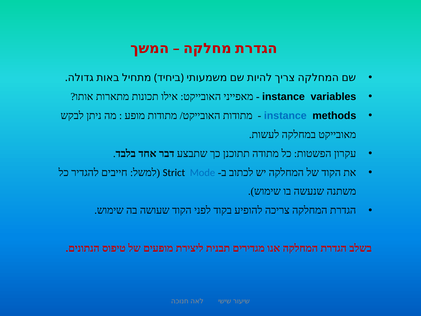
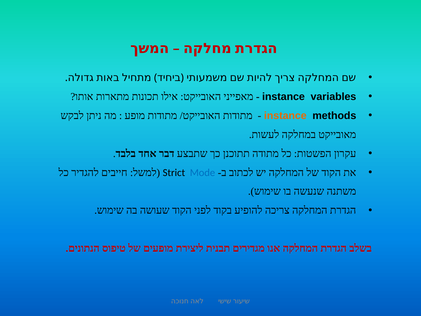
instance colour: blue -> orange (285, 116)
